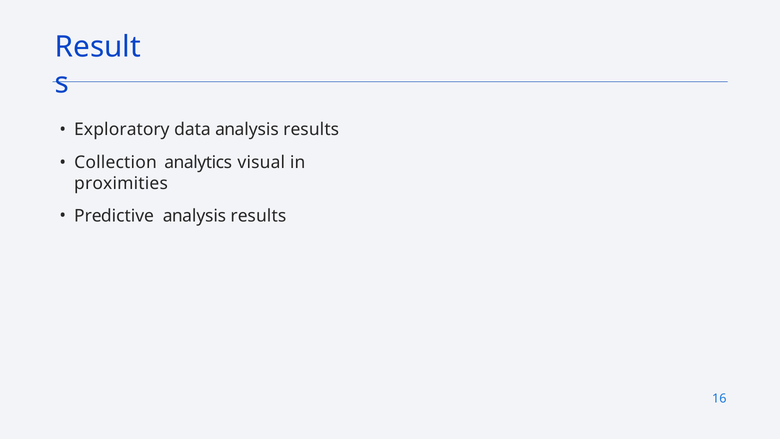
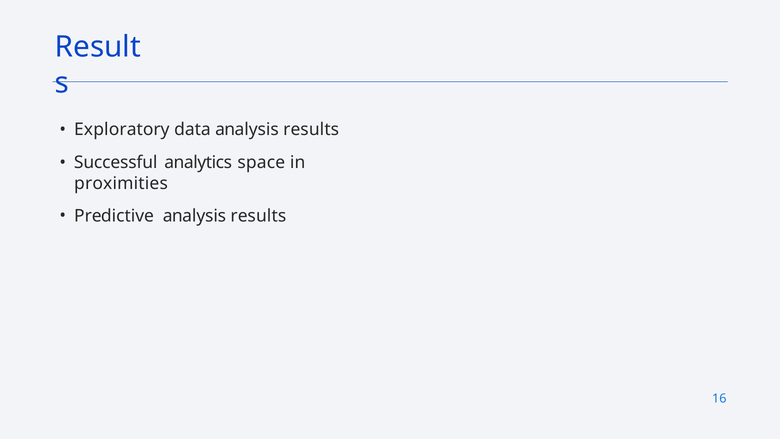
Collection: Collection -> Successful (116, 162)
visual: visual -> space (261, 162)
